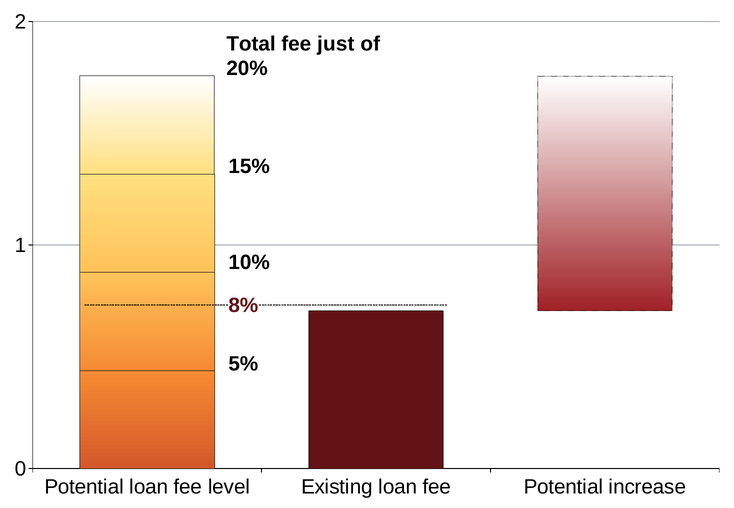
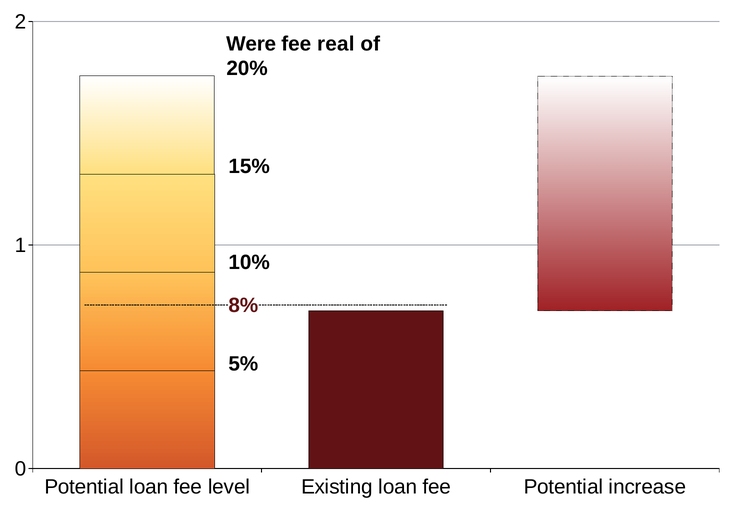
Total: Total -> Were (251, 44)
just: just -> real (336, 44)
